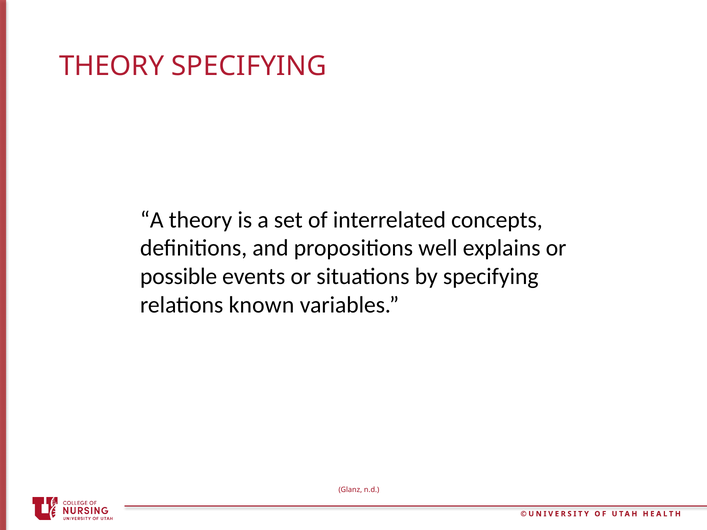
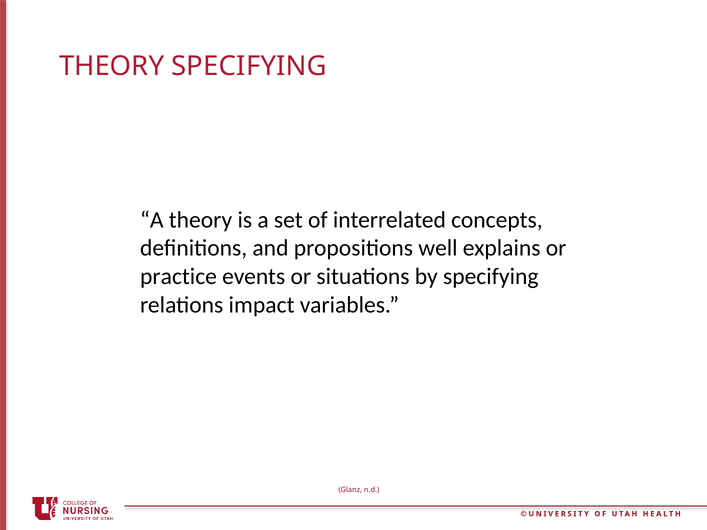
possible: possible -> practice (179, 277)
known: known -> impact (262, 305)
